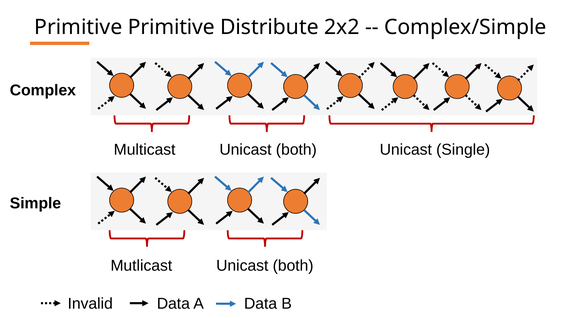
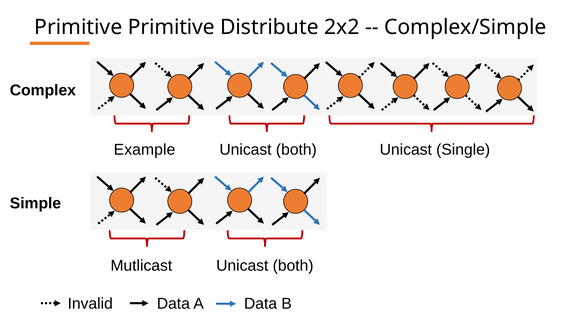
Multicast: Multicast -> Example (145, 150)
